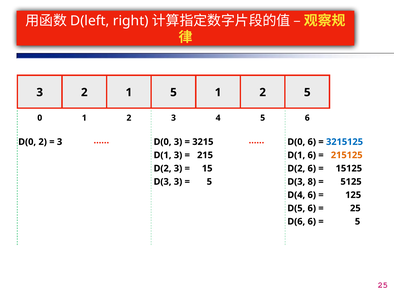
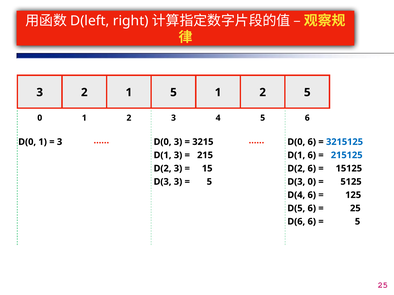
D(0 2: 2 -> 1 (43, 142)
215125 colour: orange -> blue (347, 155)
D(3 8: 8 -> 0 (312, 182)
